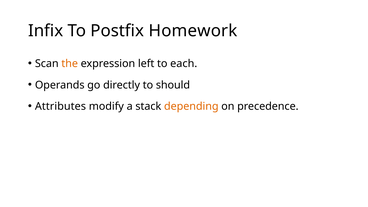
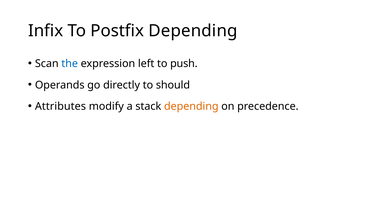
Postfix Homework: Homework -> Depending (193, 31)
the colour: orange -> blue (70, 64)
each: each -> push (184, 64)
